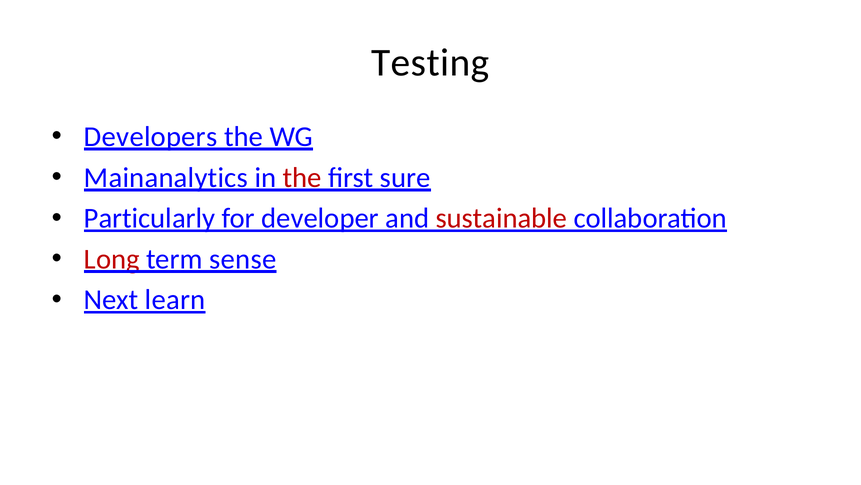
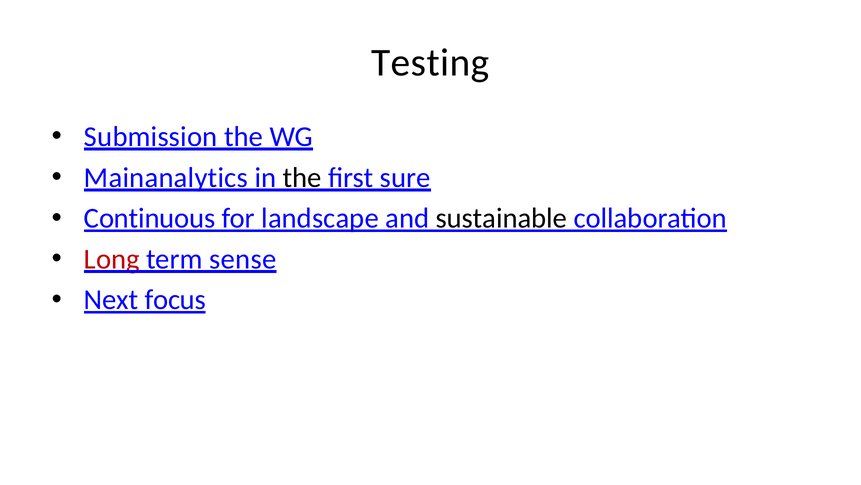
Developers: Developers -> Submission (151, 137)
the colour: red -> black (302, 177)
Particularly: Particularly -> Continuous (150, 218)
developer: developer -> landscape (320, 218)
sustainable colour: red -> black (501, 218)
learn: learn -> focus (175, 300)
